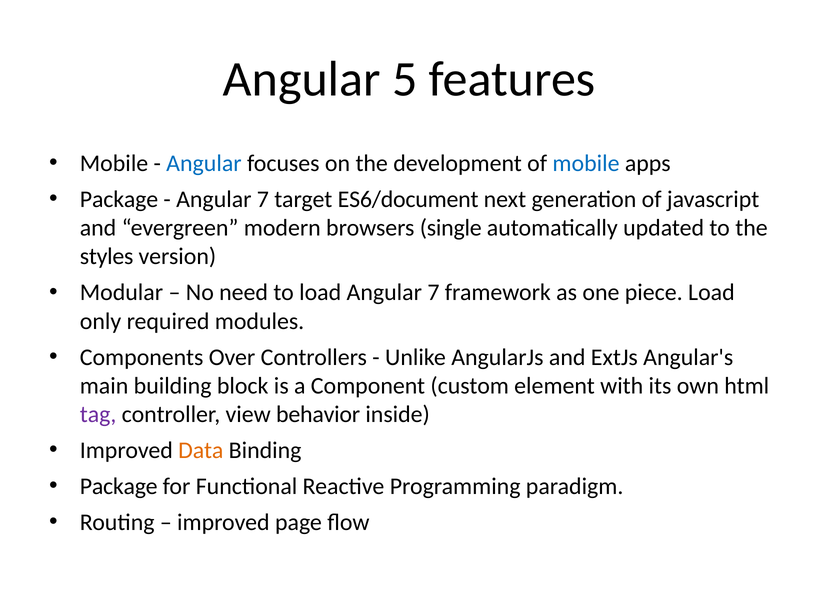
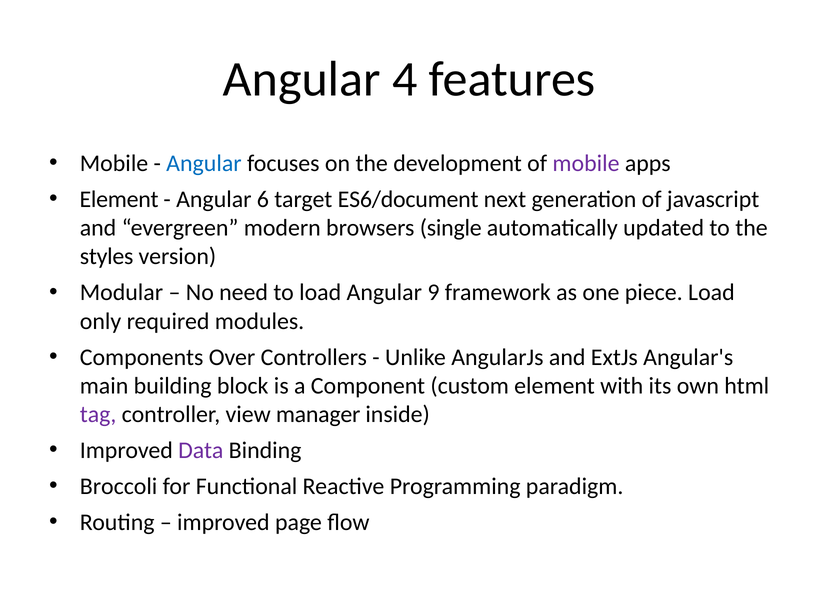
5: 5 -> 4 (405, 79)
mobile colour: blue -> purple (586, 163)
Package: Package -> Element (119, 199)
7: 7 -> 6 (263, 199)
load Angular 7: 7 -> 9 (433, 293)
behavior: behavior -> manager (318, 415)
Data colour: orange -> purple (201, 451)
Package: Package -> Broccoli (119, 487)
